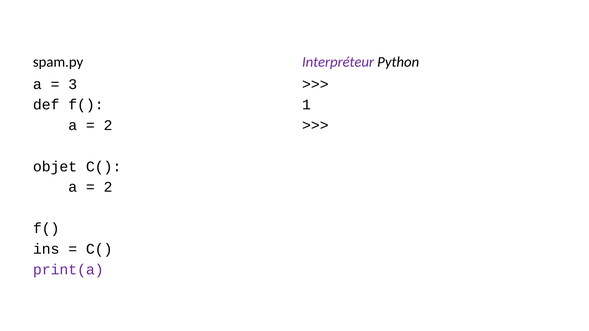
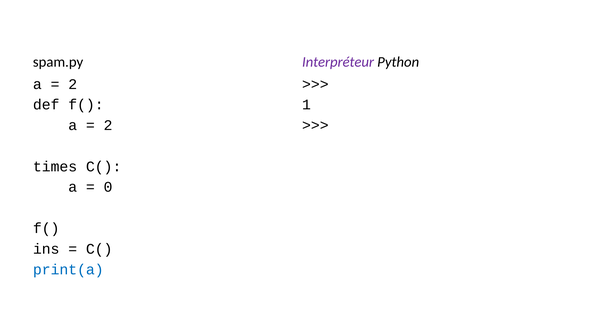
3: 3 -> 2 (73, 84)
objet: objet -> times (55, 167)
2: 2 -> 0 (108, 187)
print(a colour: purple -> blue (68, 270)
